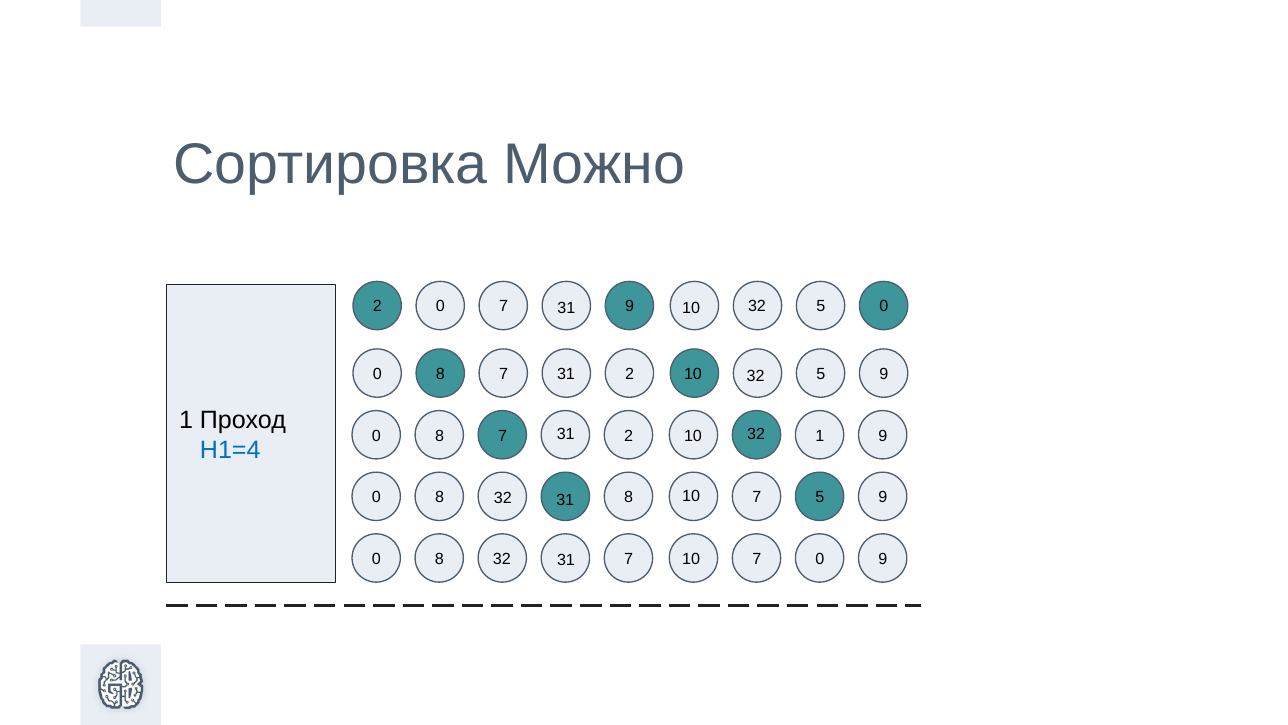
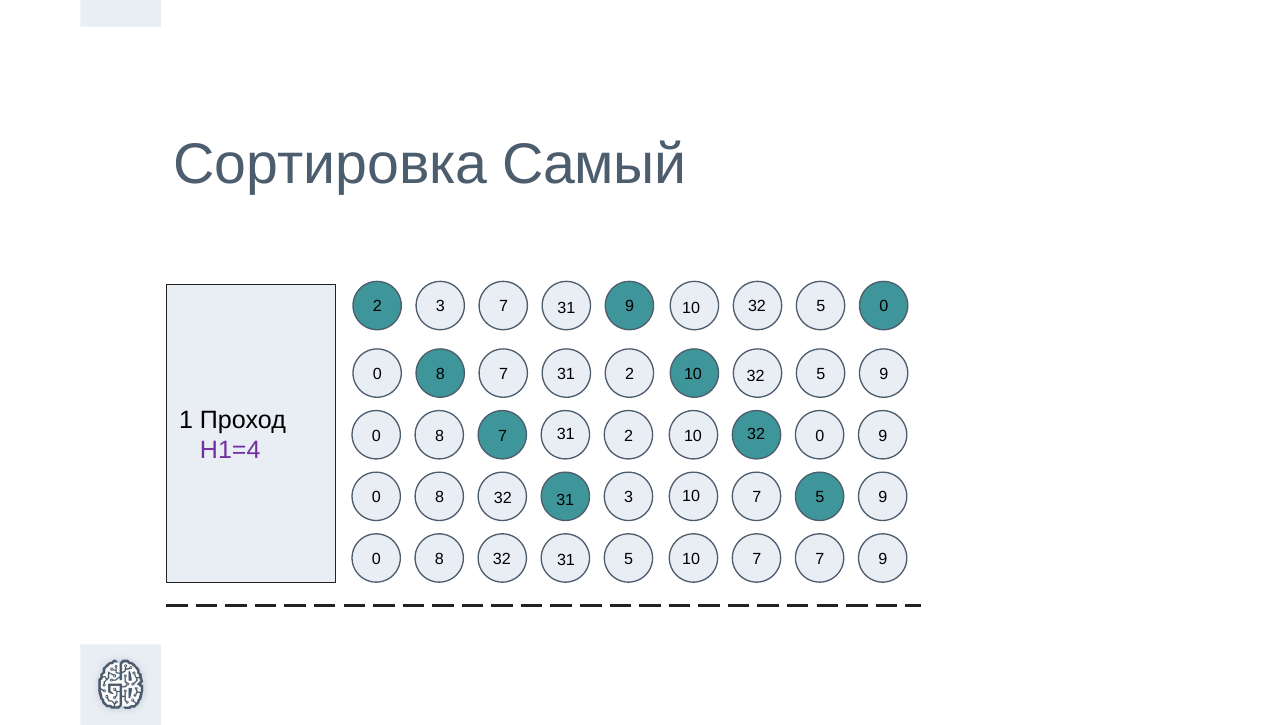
Можно: Можно -> Самый (595, 165)
2 0: 0 -> 3 (440, 306)
2 1: 1 -> 0 (820, 436)
H1=4 colour: blue -> purple (230, 450)
8 8: 8 -> 3 (629, 497)
7: 7 -> 5 (629, 559)
7 0: 0 -> 7 (820, 559)
